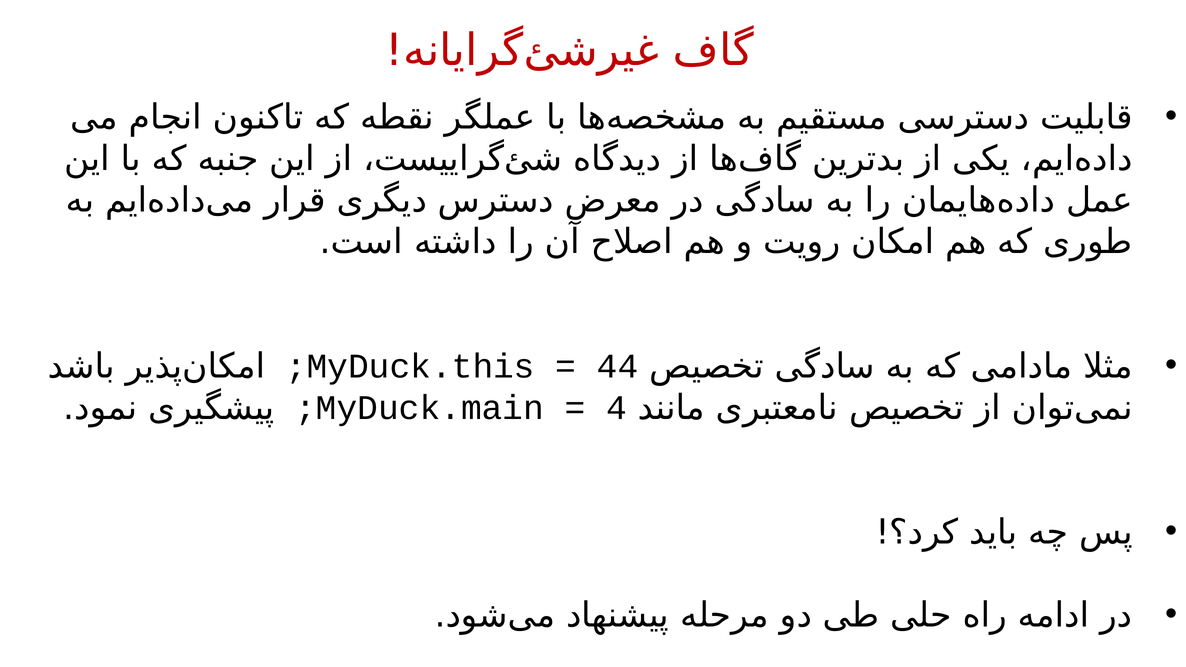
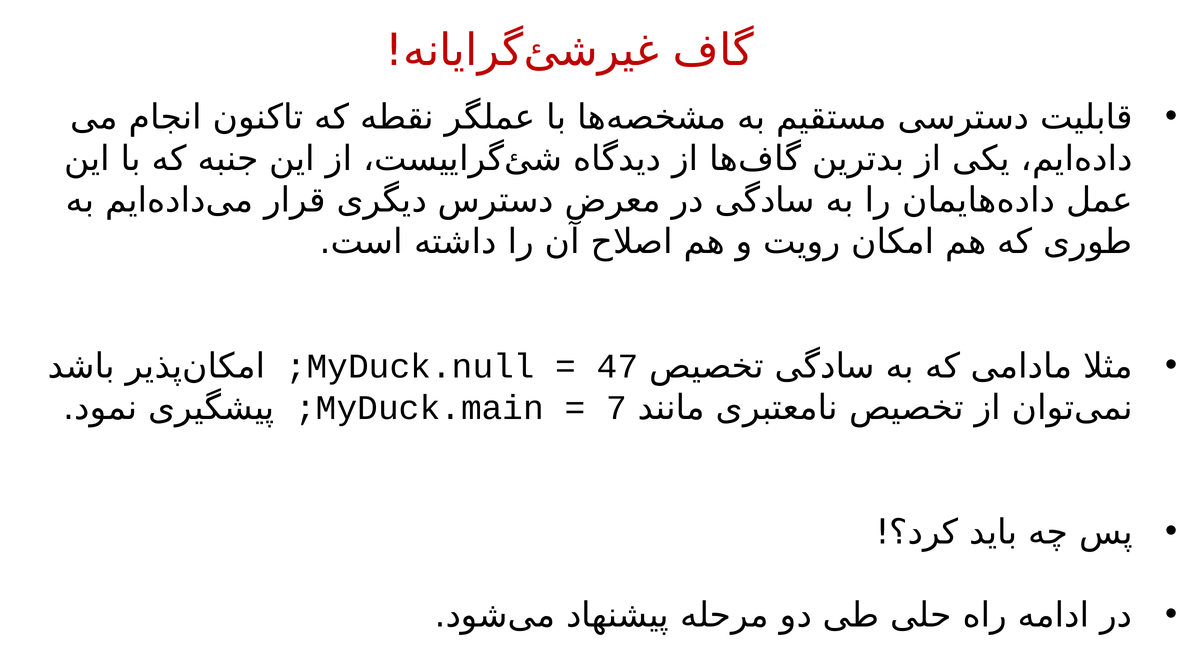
MyDuck.this: MyDuck.this -> MyDuck.null (421, 366)
44: 44 -> 47 (618, 366)
4: 4 -> 7 (616, 408)
